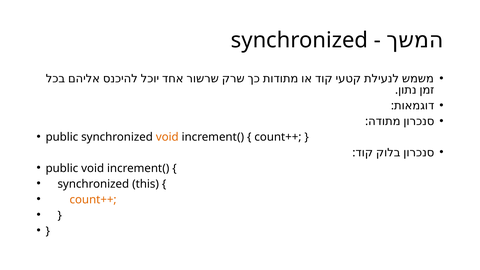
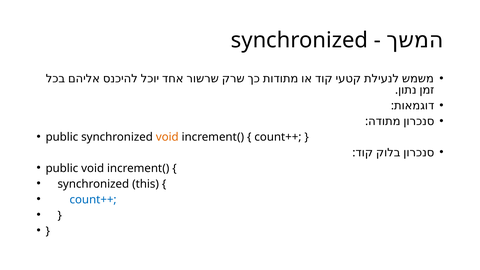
count++ colour: orange -> blue (93, 200)
